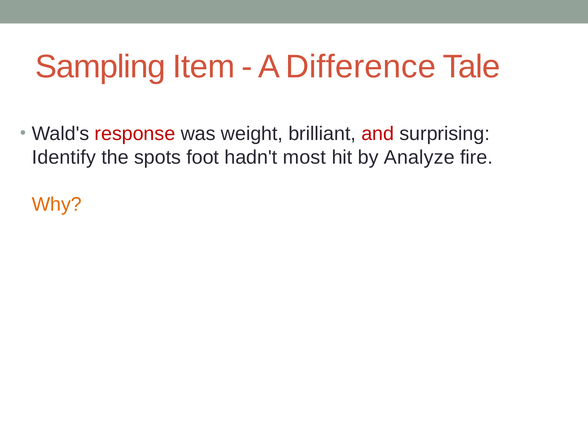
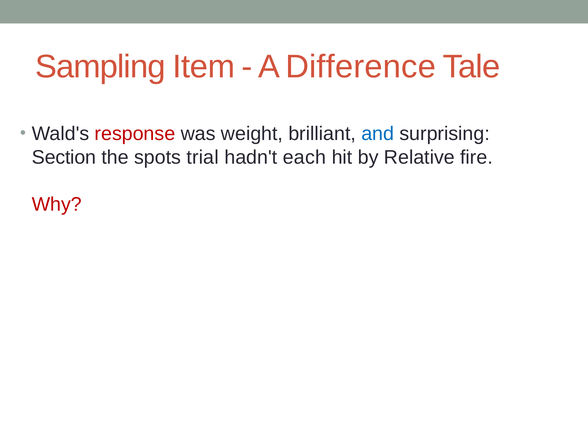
and colour: red -> blue (378, 134)
Identify: Identify -> Section (64, 157)
foot: foot -> trial (203, 157)
most: most -> each (304, 157)
Analyze: Analyze -> Relative (419, 157)
Why colour: orange -> red (57, 204)
